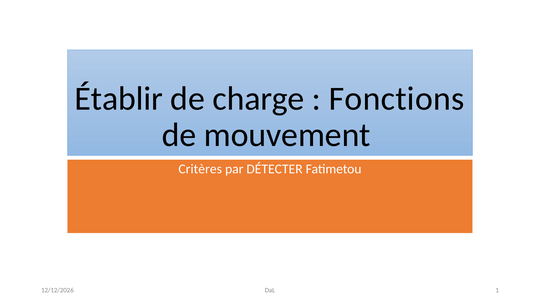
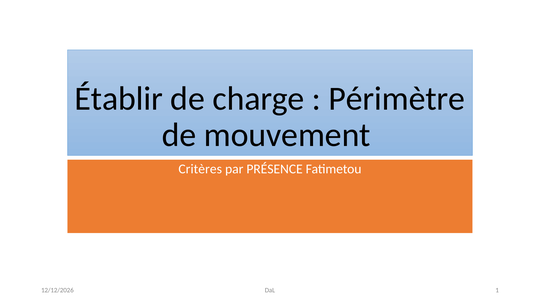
Fonctions: Fonctions -> Périmètre (397, 99)
DÉTECTER: DÉTECTER -> PRÉSENCE (275, 169)
